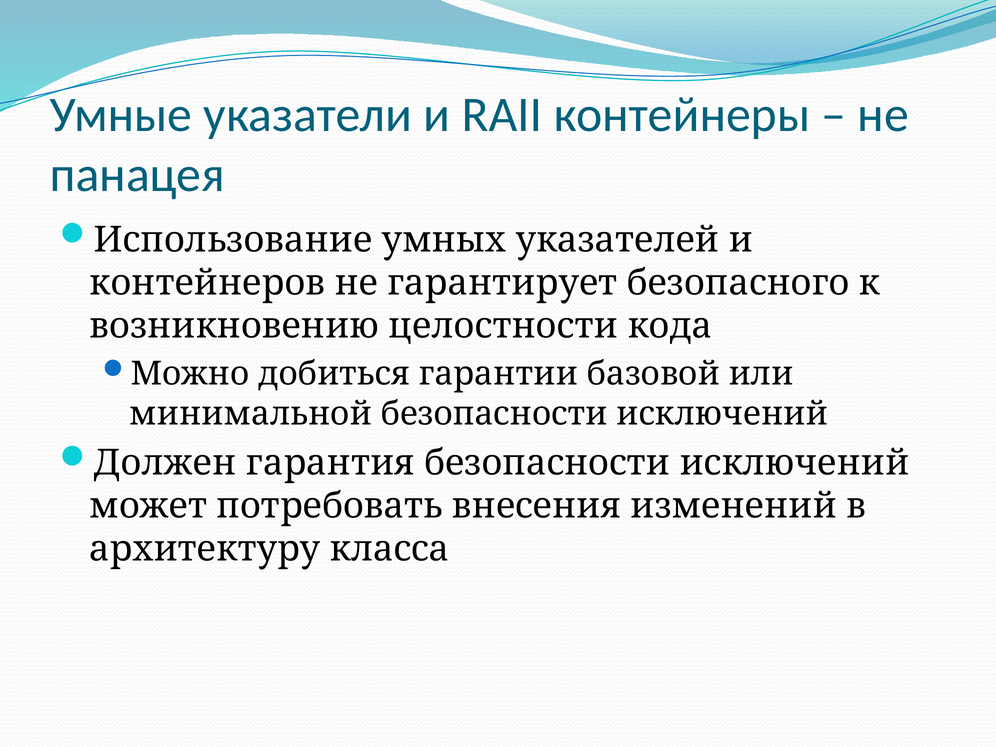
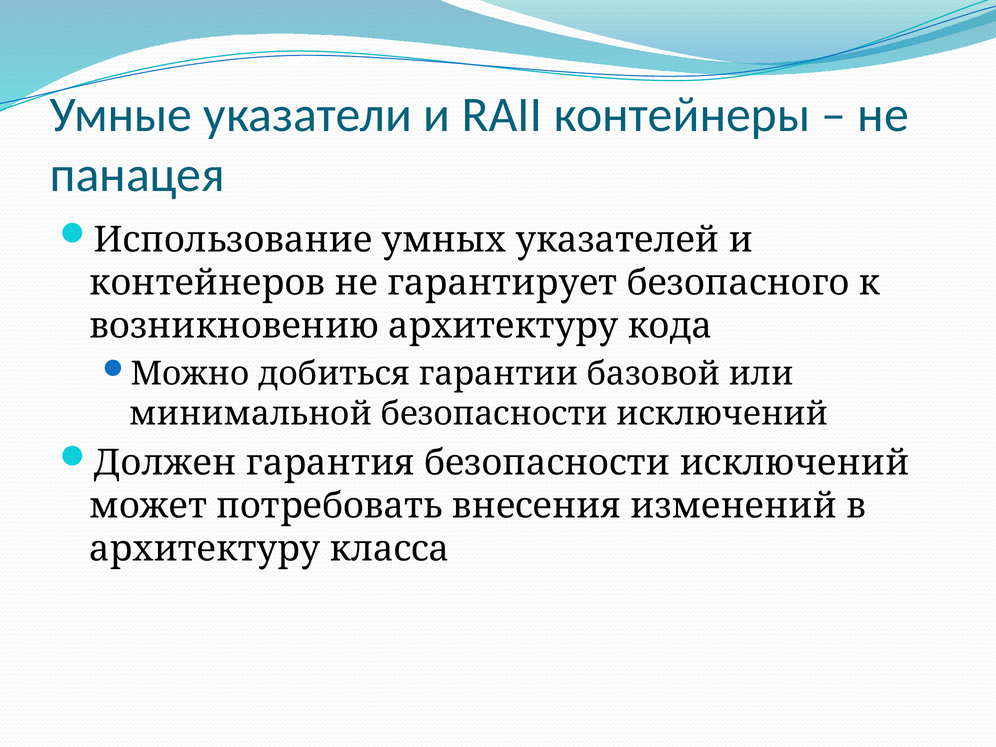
возникновению целостности: целостности -> архитектуру (503, 326)
